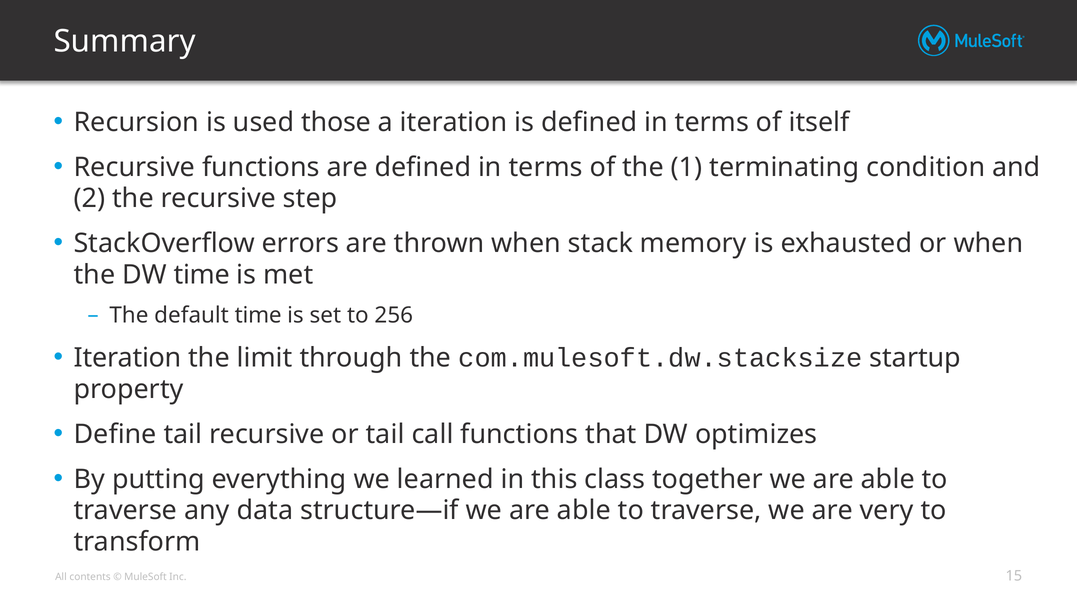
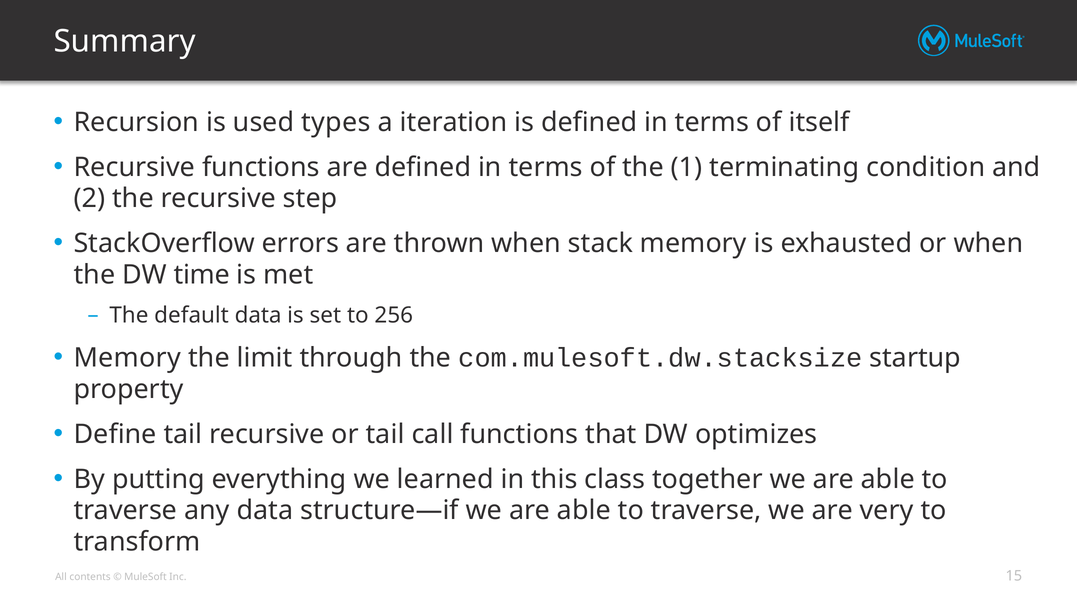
those: those -> types (336, 122)
default time: time -> data (258, 315)
Iteration: Iteration -> Memory (127, 358)
